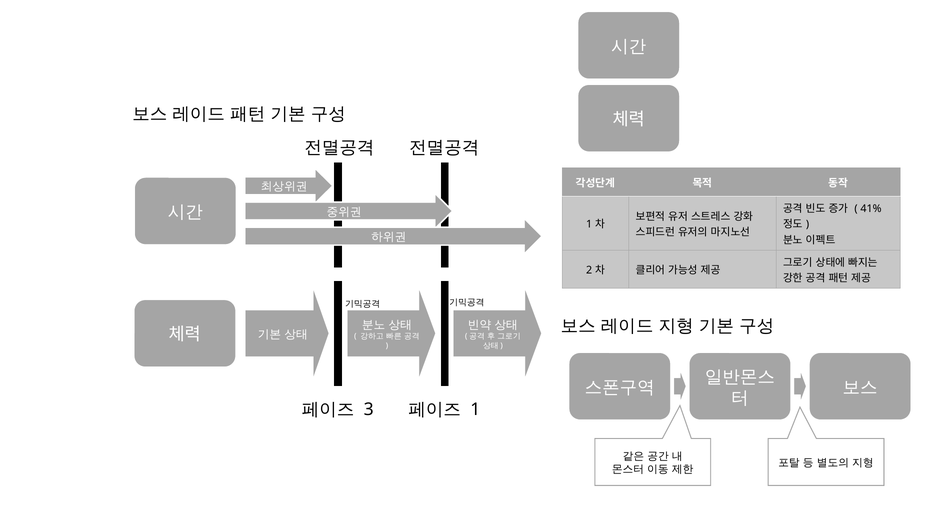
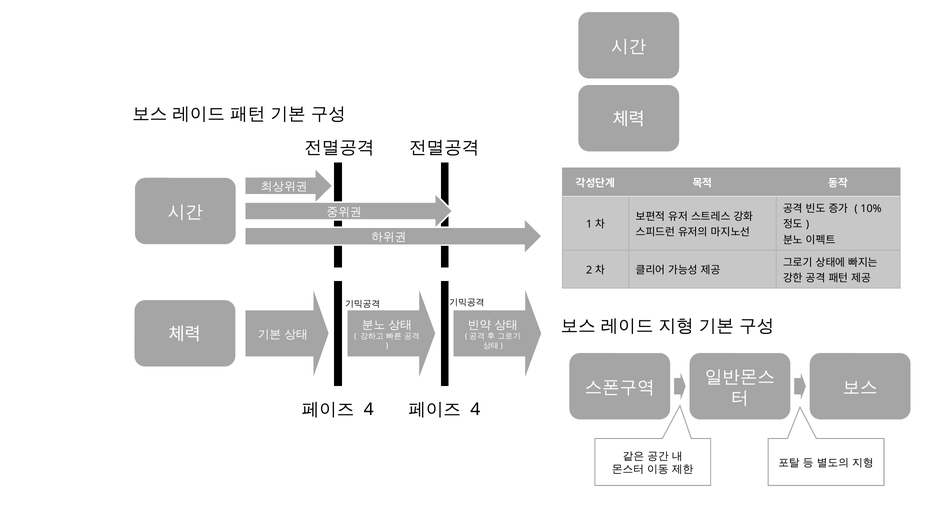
41%: 41% -> 10% (871, 209)
3: 3 -> 4 (369, 410)
1: 1 -> 4 (475, 410)
